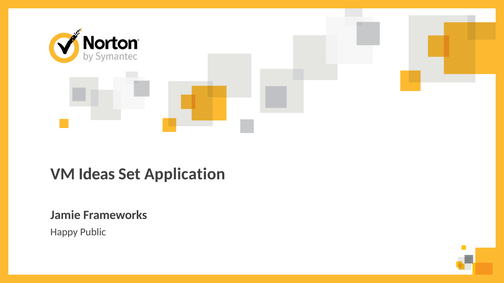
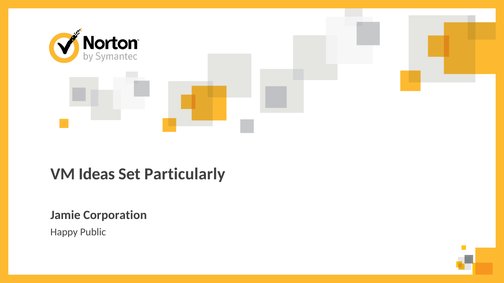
Application: Application -> Particularly (185, 174)
Frameworks: Frameworks -> Corporation (115, 216)
